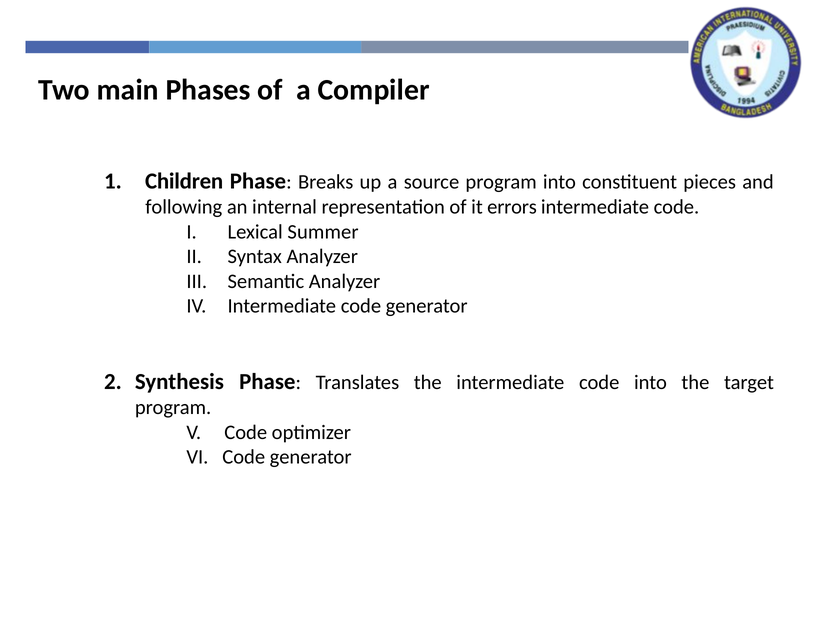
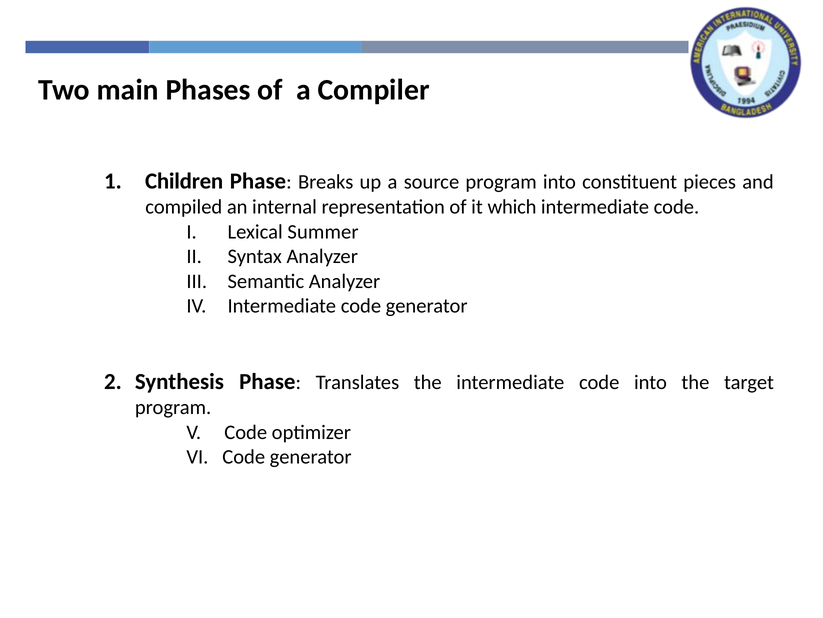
following: following -> compiled (184, 207)
errors: errors -> which (512, 207)
